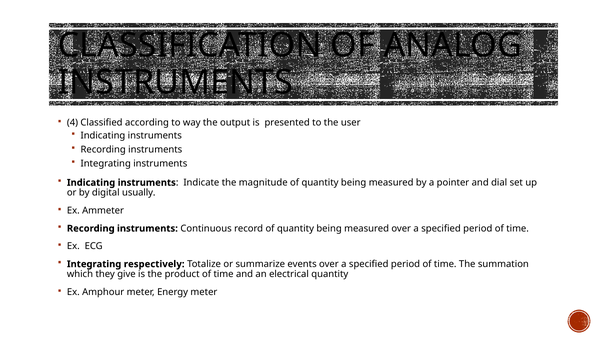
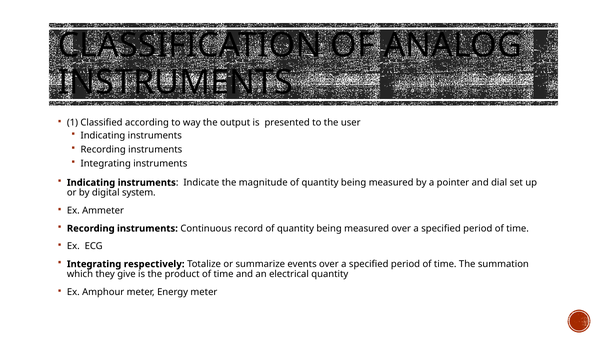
4: 4 -> 1 (72, 123)
usually: usually -> system (139, 193)
